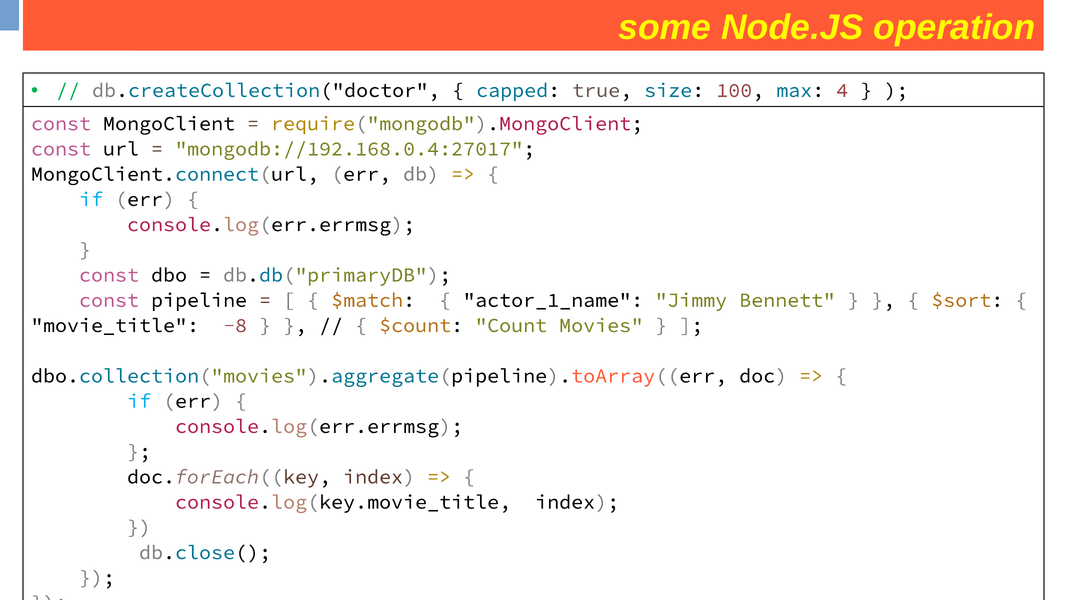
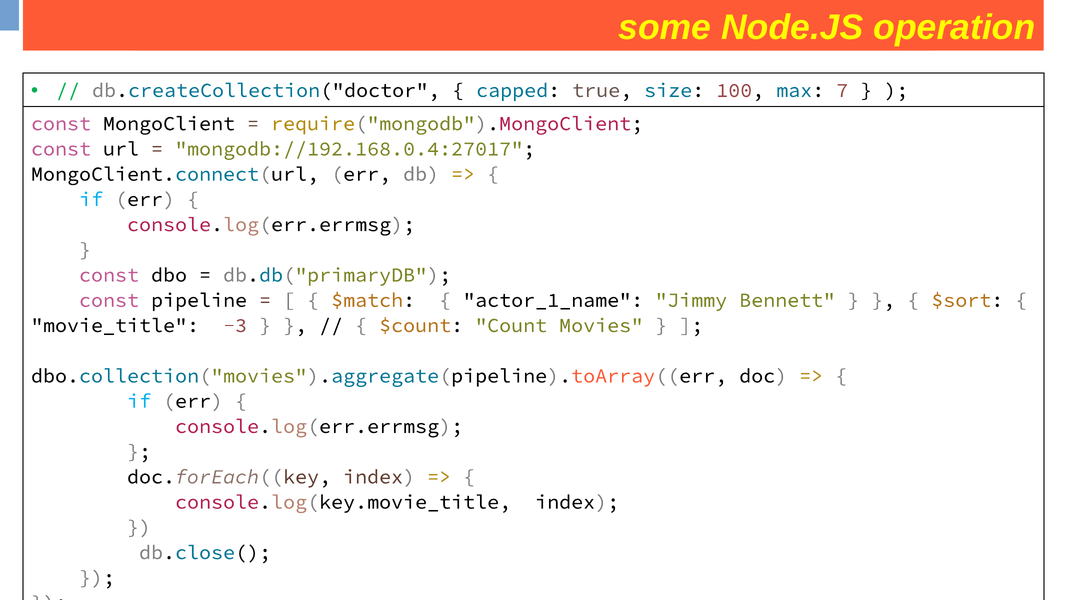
4: 4 -> 7 (842, 90)
-8: -8 -> -3 (235, 326)
